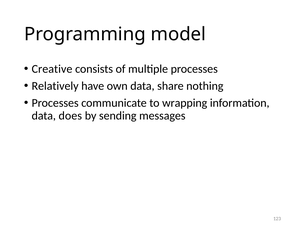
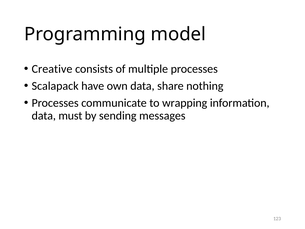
Relatively: Relatively -> Scalapack (55, 86)
does: does -> must (70, 116)
